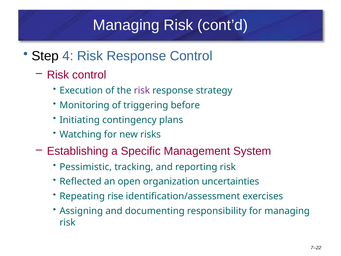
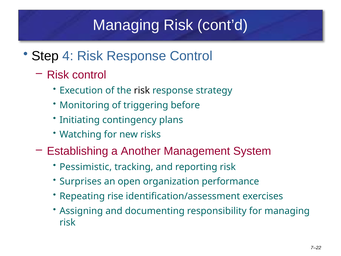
risk colour: purple -> black (142, 90)
Specific: Specific -> Another (141, 151)
Reflected: Reflected -> Surprises (81, 181)
uncertainties: uncertainties -> performance (230, 181)
